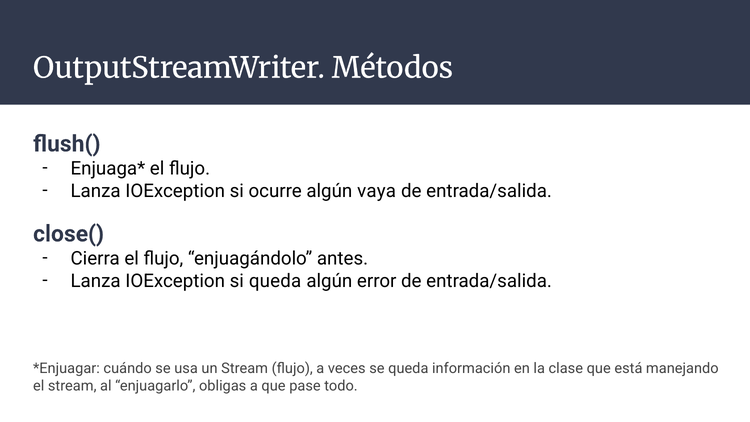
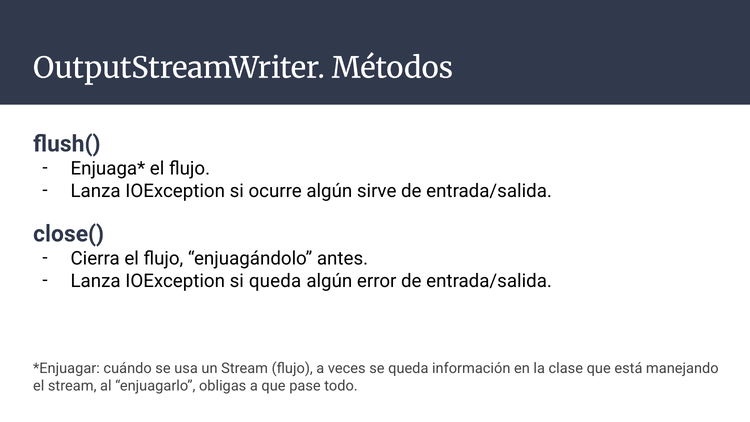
vaya: vaya -> sirve (377, 191)
